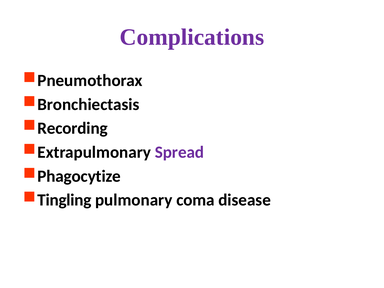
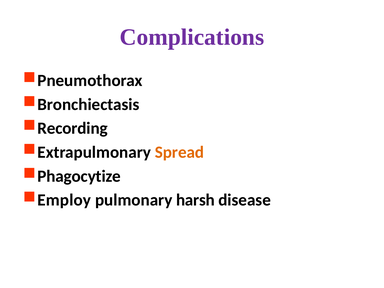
Spread colour: purple -> orange (179, 152)
Tingling: Tingling -> Employ (64, 200)
coma: coma -> harsh (195, 200)
